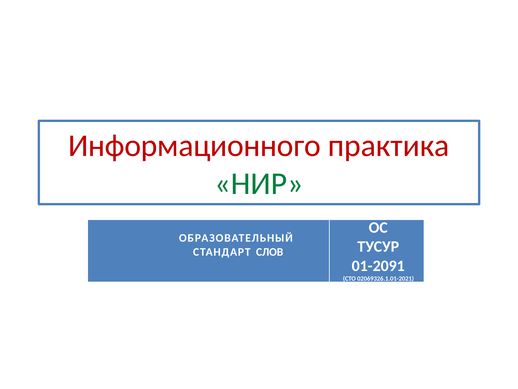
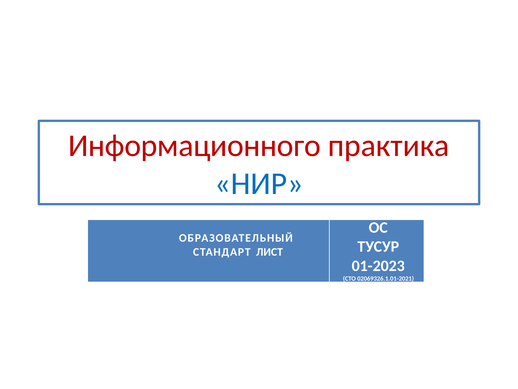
НИР colour: green -> blue (259, 184)
СЛОВ: СЛОВ -> ЛИСТ (270, 252)
01-2091: 01-2091 -> 01-2023 (378, 266)
